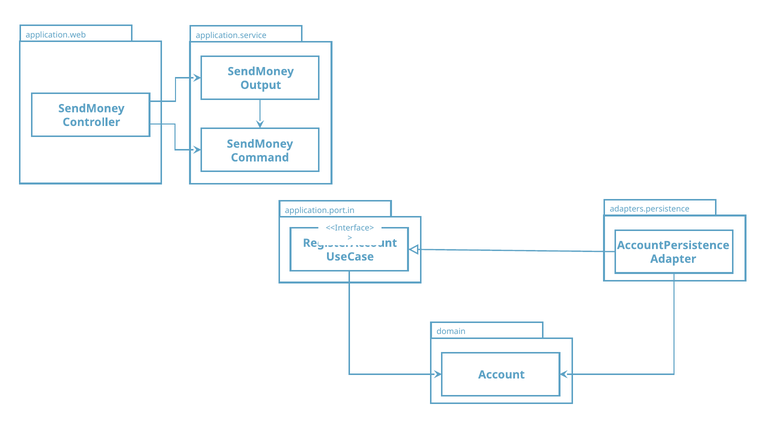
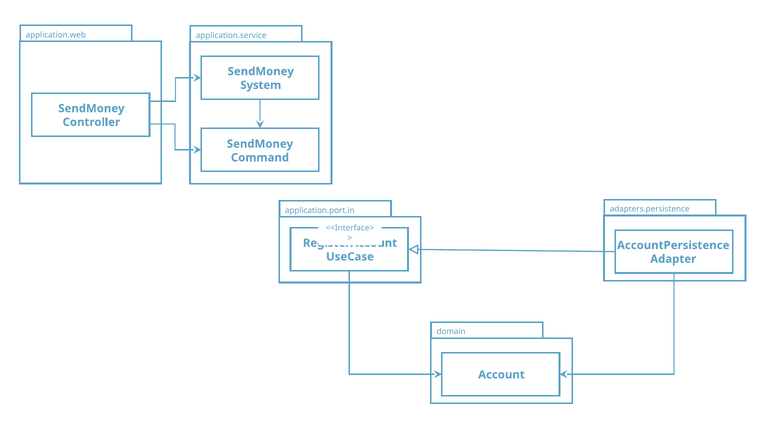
Output: Output -> System (261, 85)
